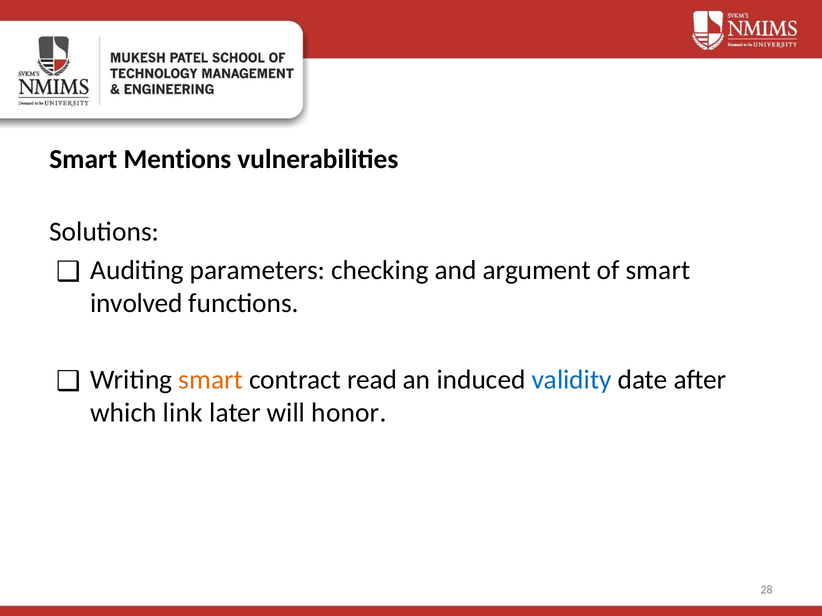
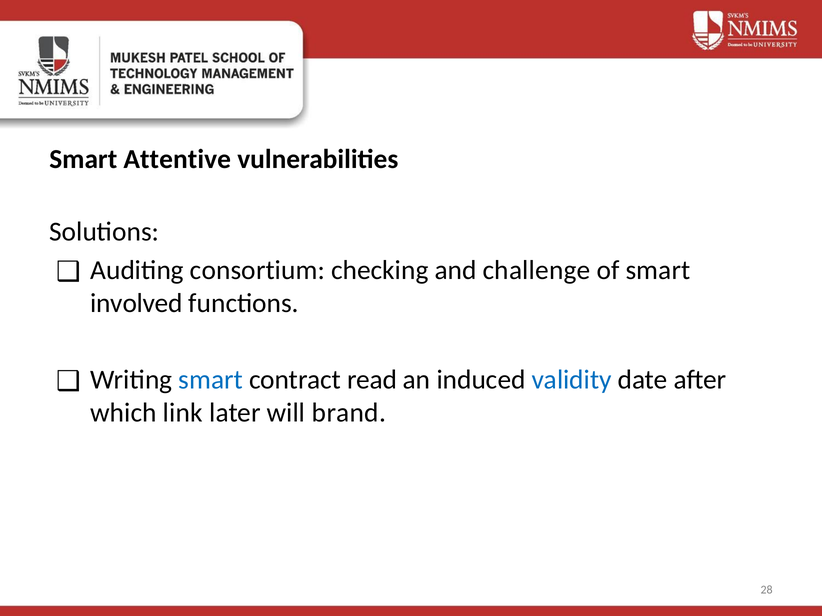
Mentions: Mentions -> Attentive (177, 159)
parameters: parameters -> consortium (258, 270)
argument: argument -> challenge (537, 270)
smart colour: orange -> blue (211, 380)
honor: honor -> brand (349, 413)
